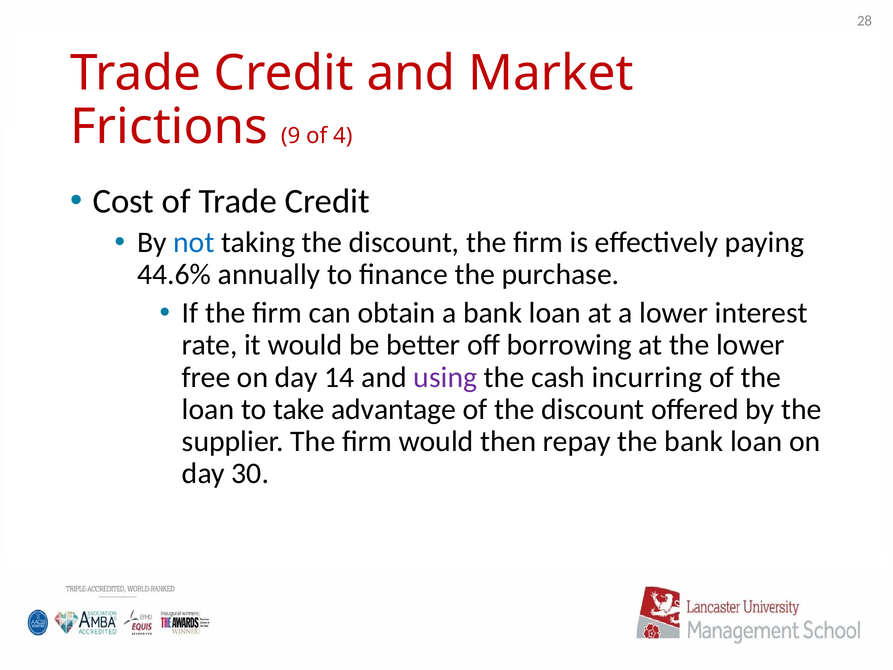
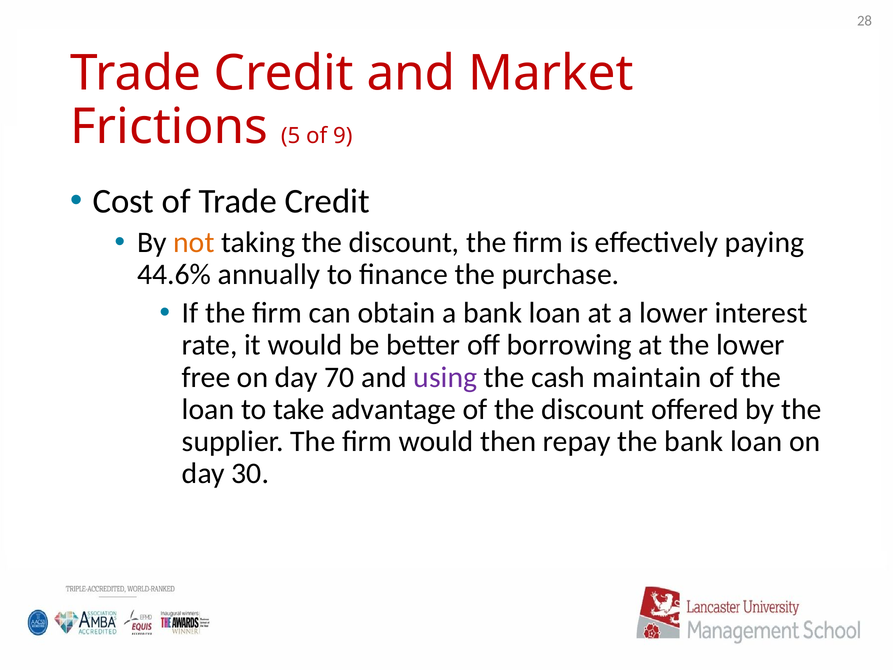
9: 9 -> 5 (291, 136)
4: 4 -> 9 (343, 136)
not colour: blue -> orange (194, 242)
14: 14 -> 70 (339, 377)
incurring: incurring -> maintain (647, 377)
